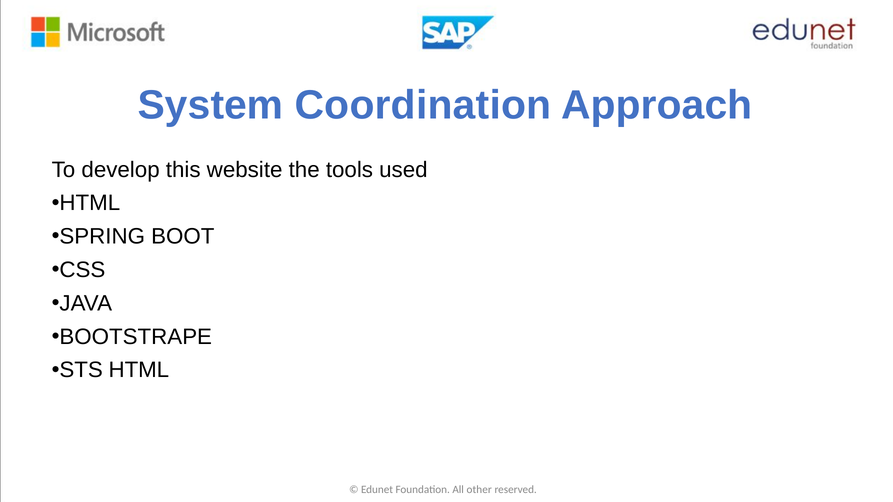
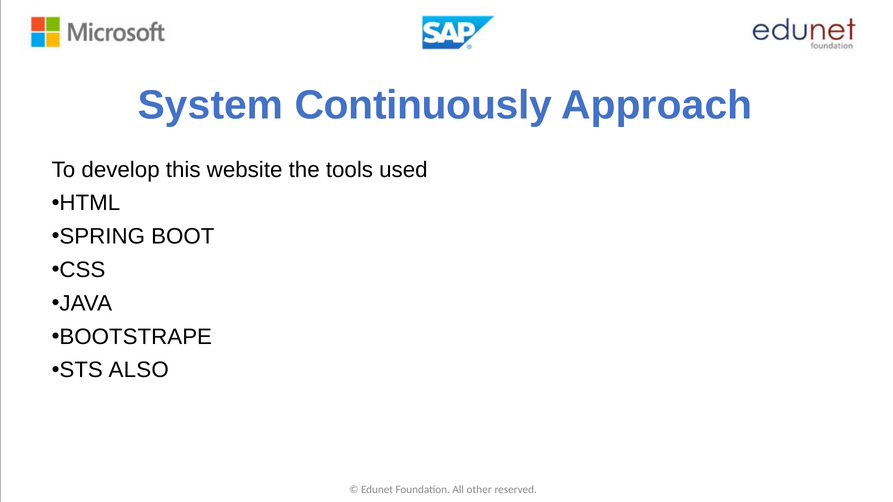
Coordination: Coordination -> Continuously (423, 105)
STS HTML: HTML -> ALSO (139, 370)
